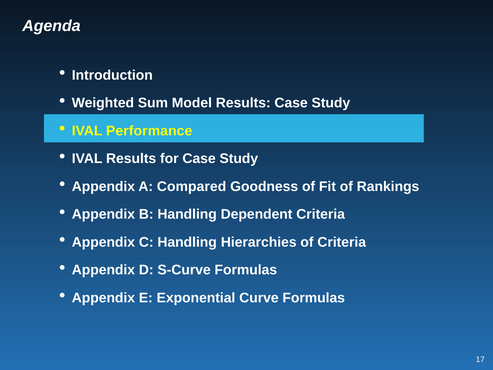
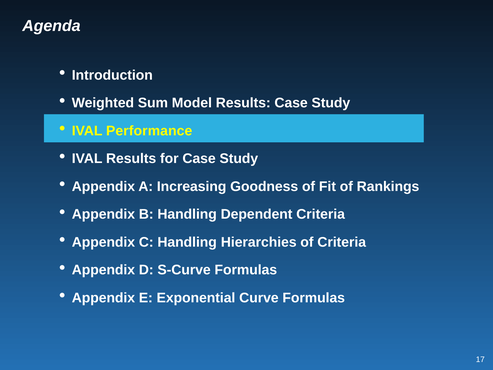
Compared: Compared -> Increasing (192, 186)
